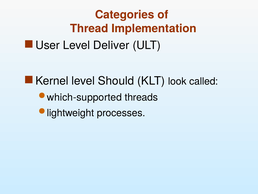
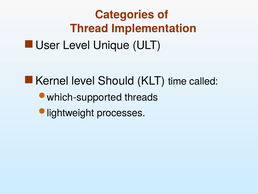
Deliver: Deliver -> Unique (111, 45)
look: look -> time (177, 81)
